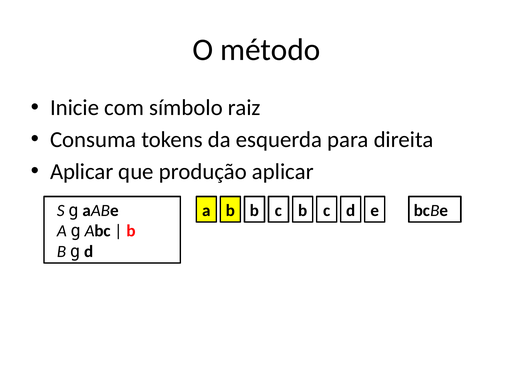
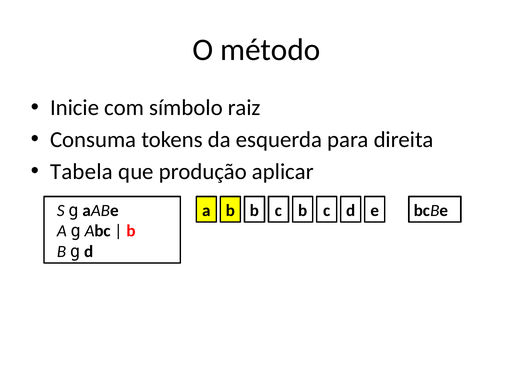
Aplicar: Aplicar -> Tabela (81, 171)
